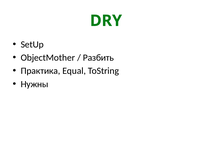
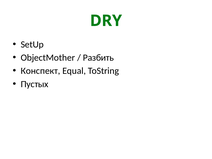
Практика: Практика -> Конспект (40, 71)
Нужны: Нужны -> Пустых (35, 84)
